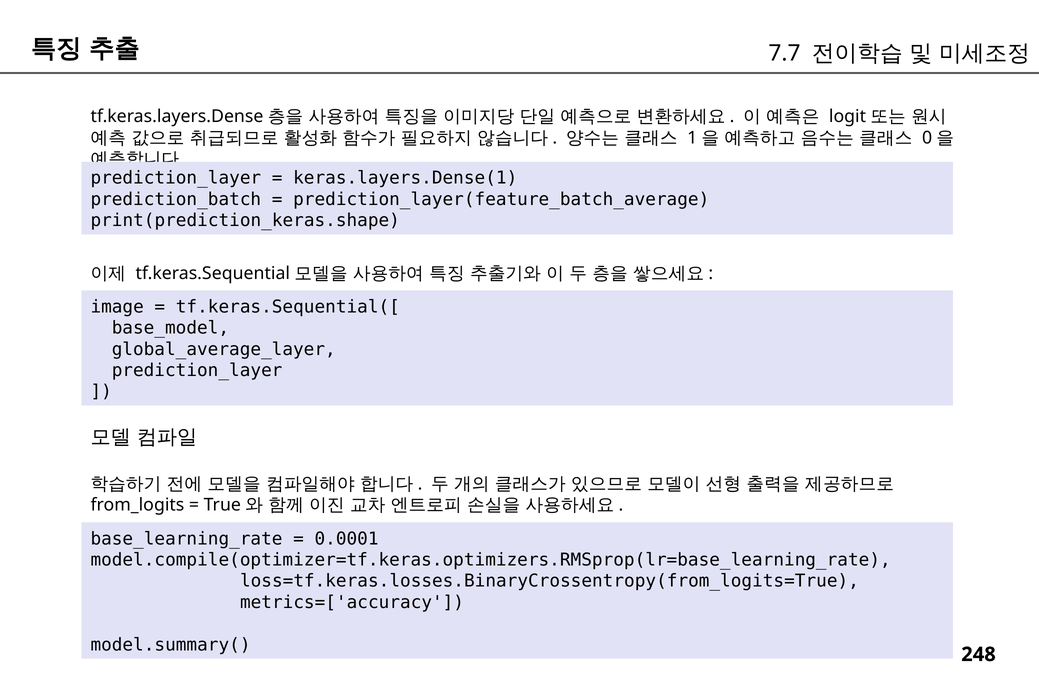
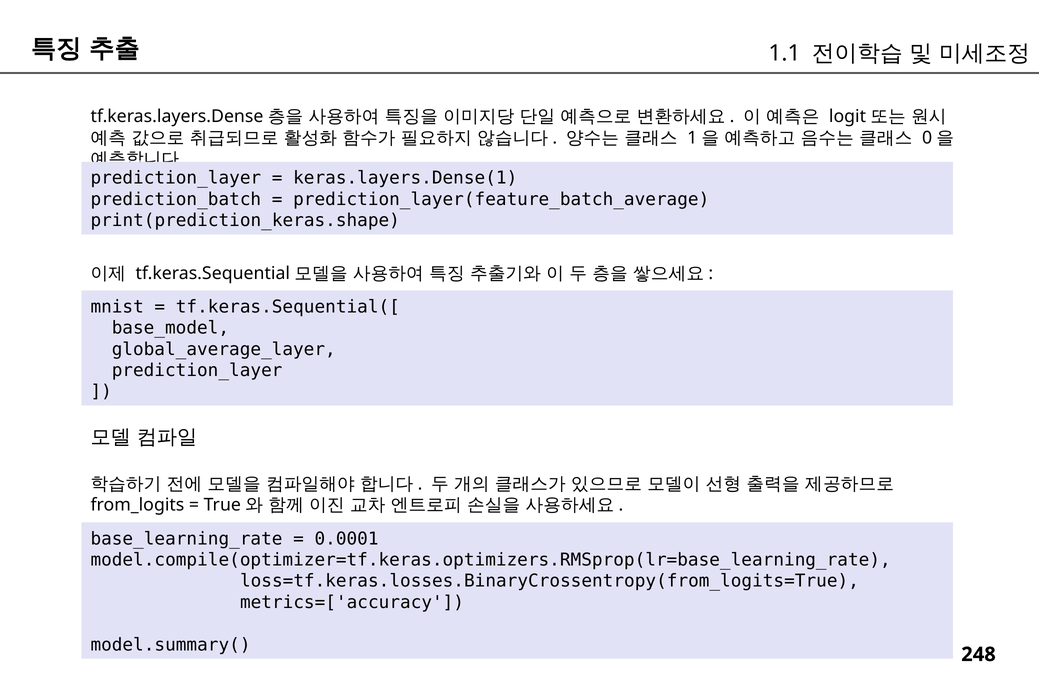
7.7: 7.7 -> 1.1 (785, 53)
image: image -> mnist (117, 307)
